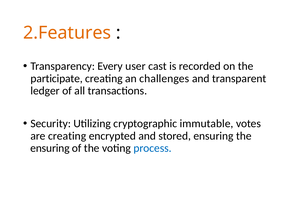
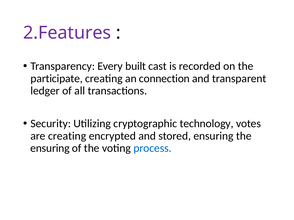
2.Features colour: orange -> purple (67, 33)
user: user -> built (136, 66)
challenges: challenges -> connection (164, 79)
immutable: immutable -> technology (207, 124)
